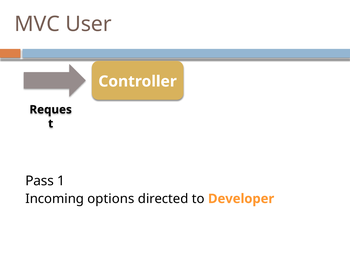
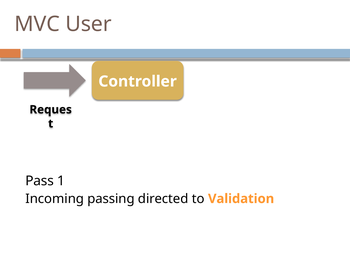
options: options -> passing (111, 199)
Developer: Developer -> Validation (241, 199)
